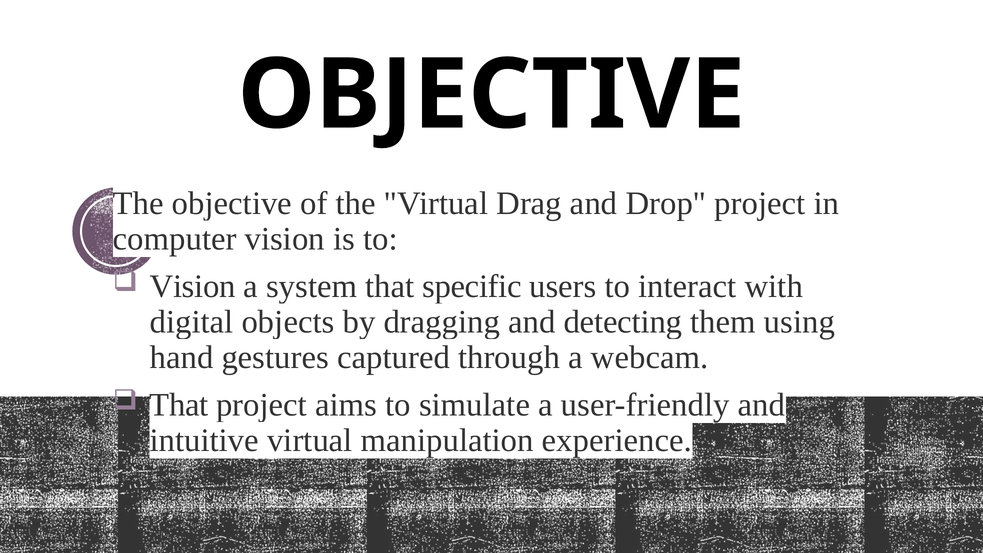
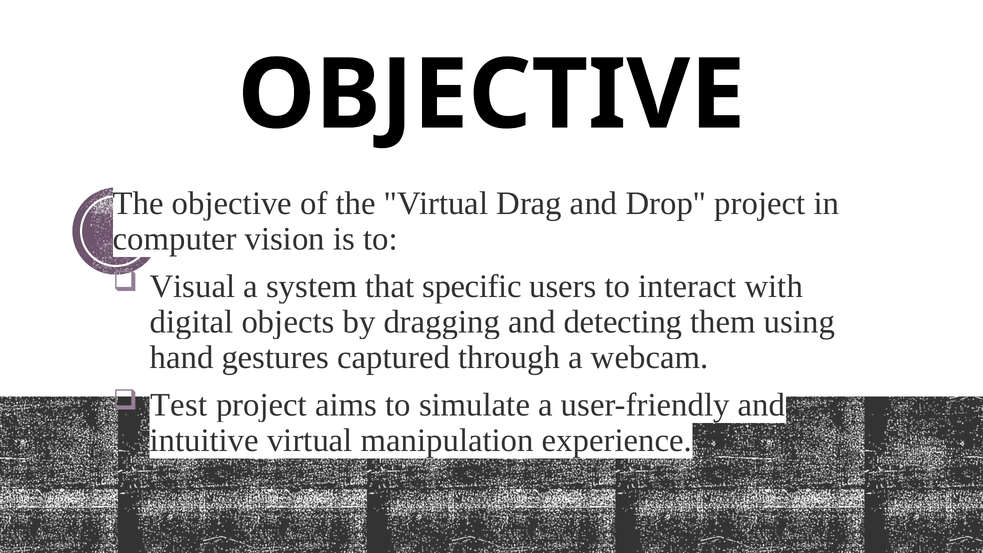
Vision: Vision -> Visual (192, 287)
That: That -> Test (179, 405)
